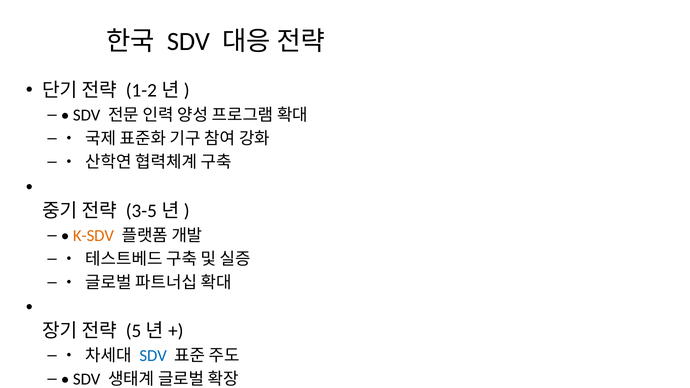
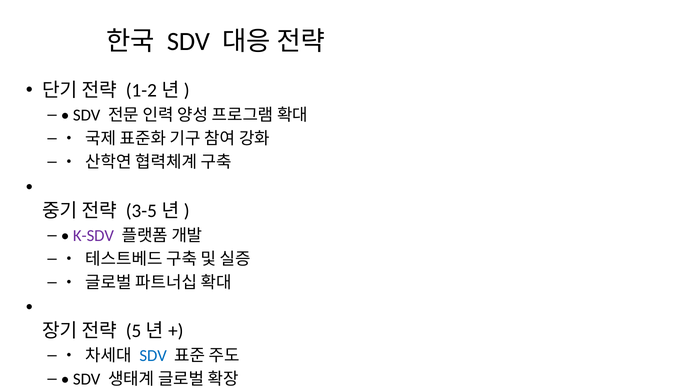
K-SDV colour: orange -> purple (93, 236)
